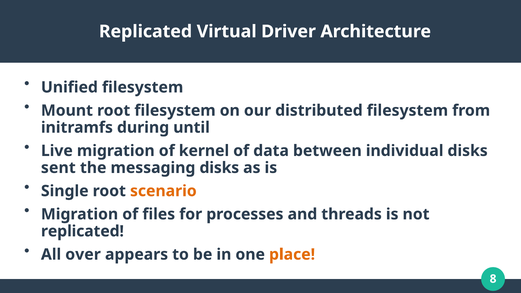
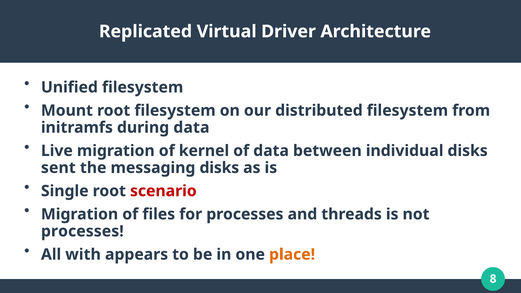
during until: until -> data (191, 128)
scenario colour: orange -> red (163, 191)
replicated: replicated -> processes (82, 231)
over: over -> with (83, 255)
